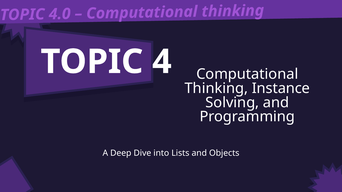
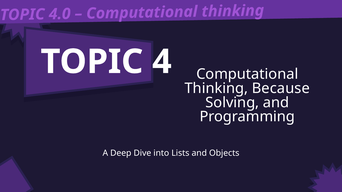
Instance: Instance -> Because (281, 89)
